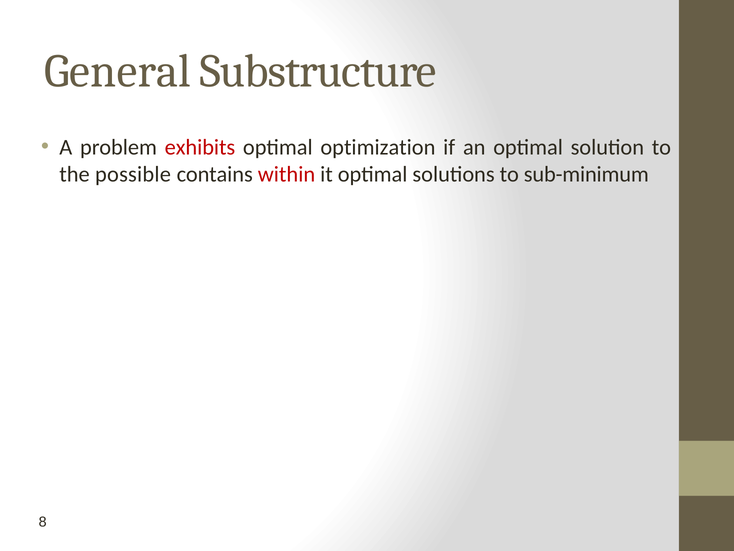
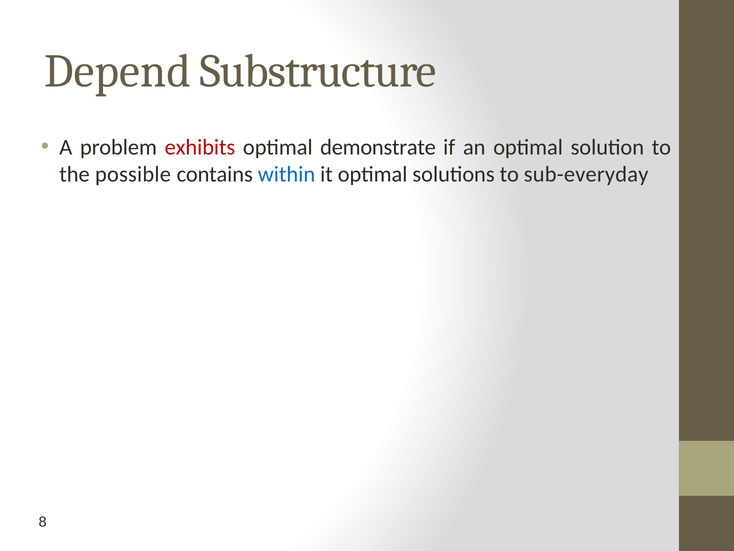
General: General -> Depend (118, 71)
optimization: optimization -> demonstrate (378, 147)
within colour: red -> blue (287, 174)
sub-minimum: sub-minimum -> sub-everyday (586, 174)
